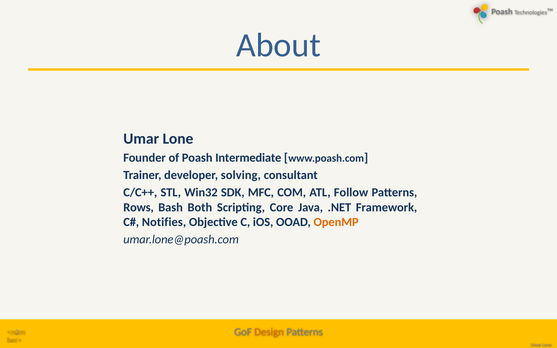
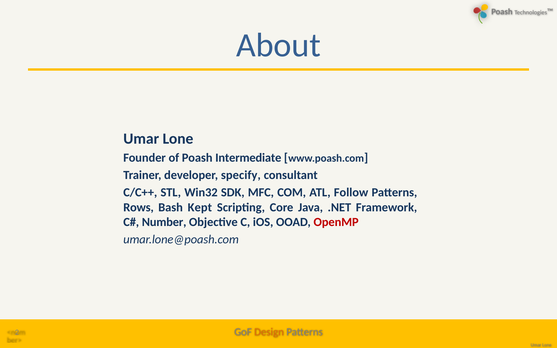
solving: solving -> specify (241, 175)
Both: Both -> Kept (200, 207)
Notifies: Notifies -> Number (164, 222)
OpenMP colour: orange -> red (336, 222)
